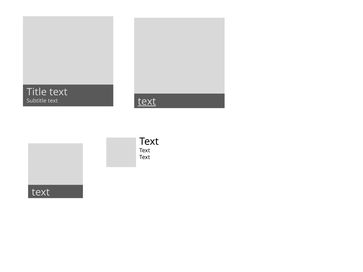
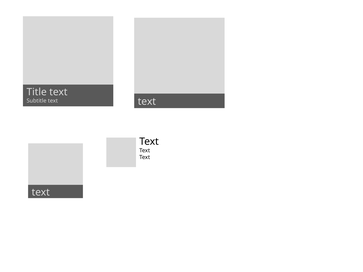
text underline: present -> none (147, 102)
